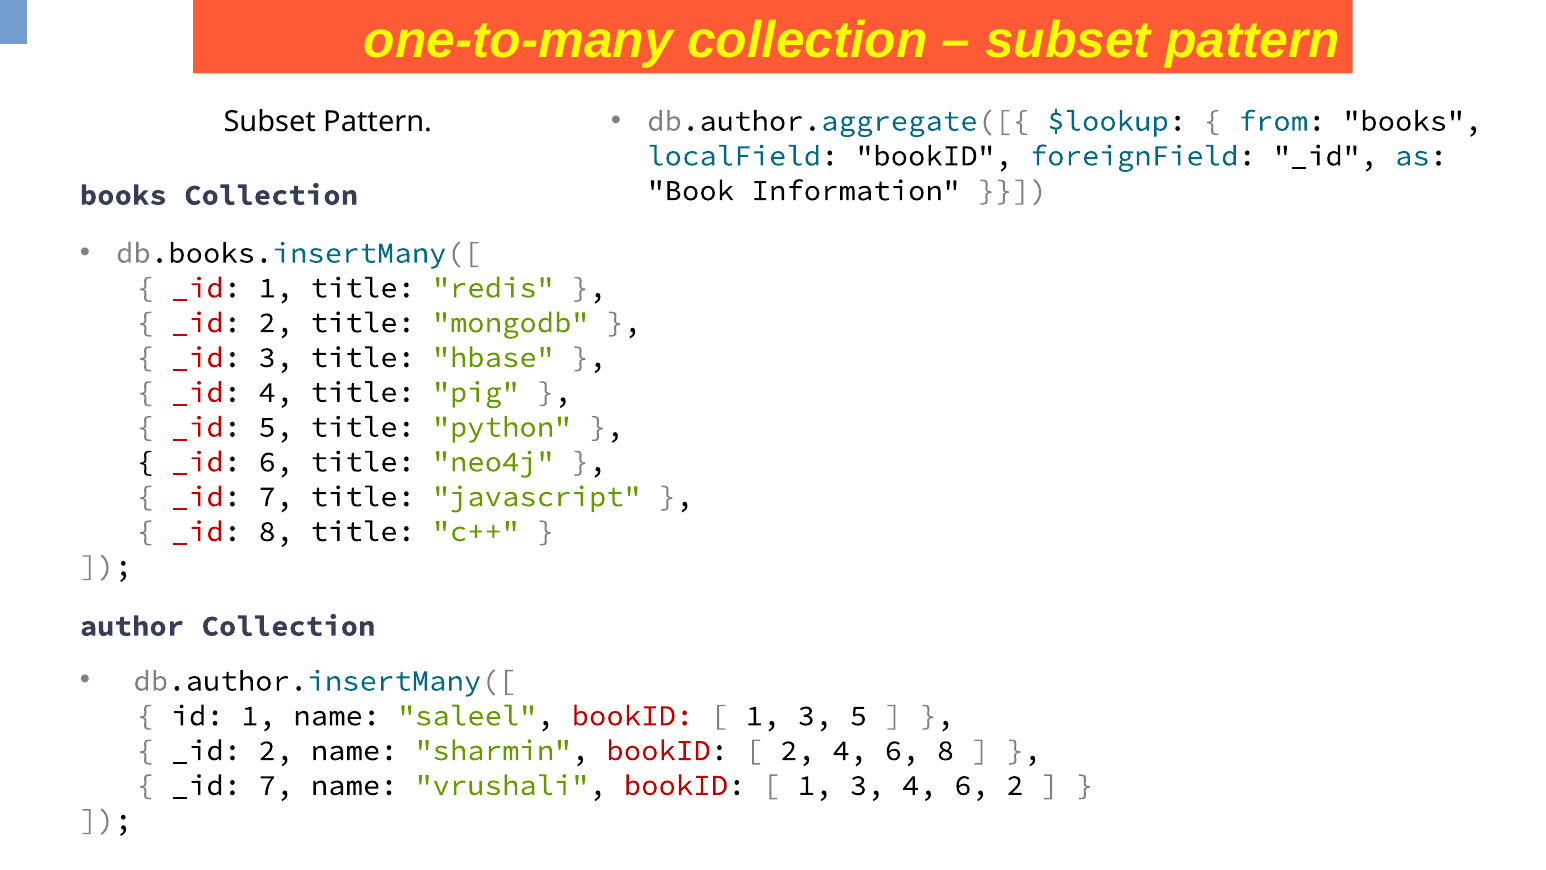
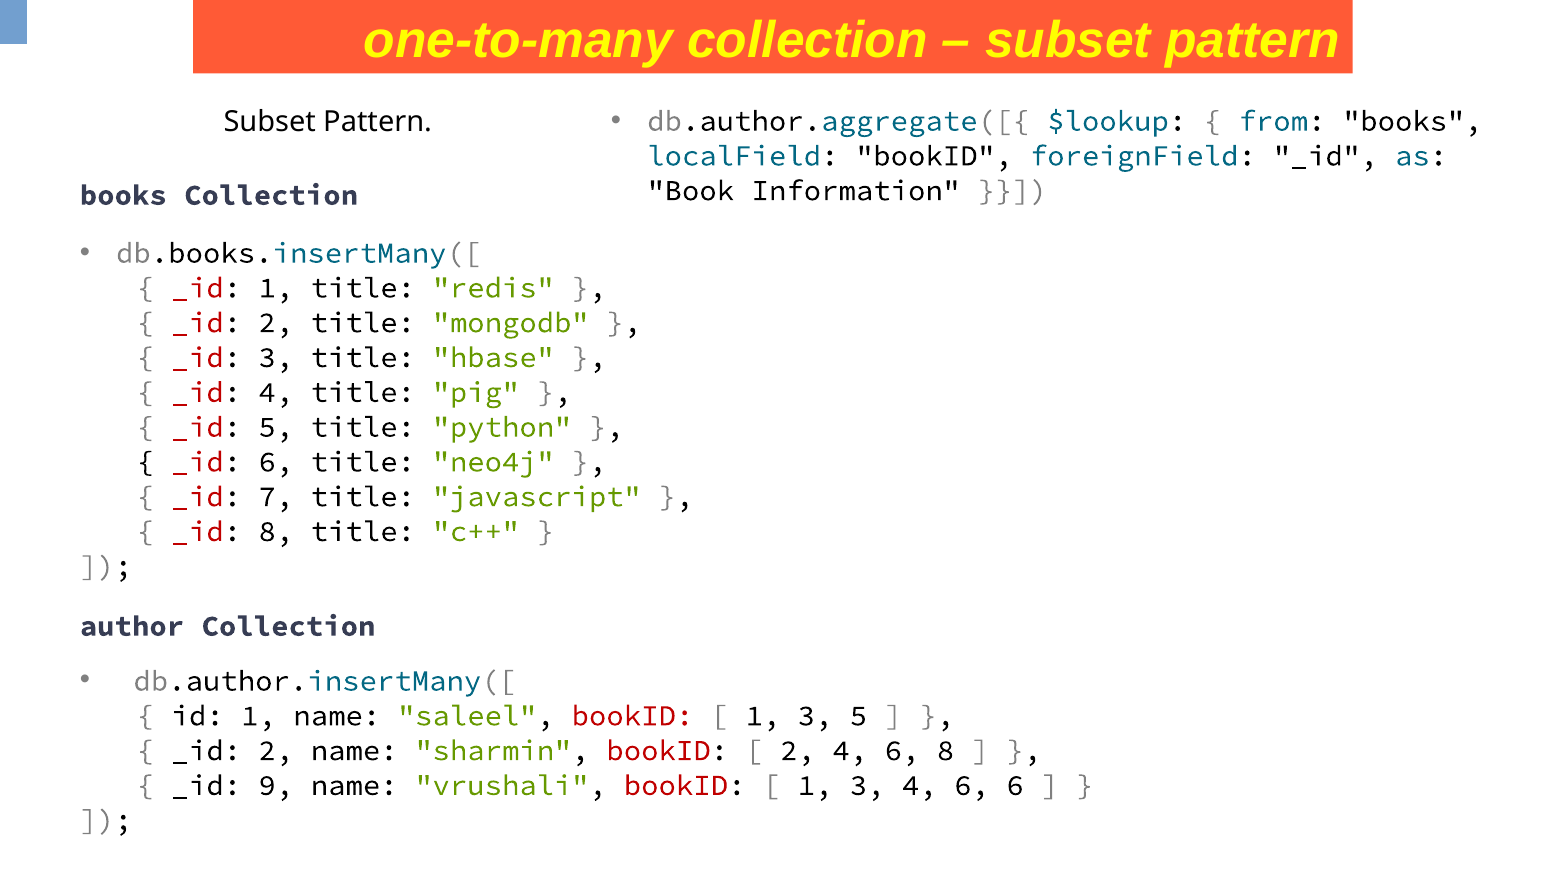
7: 7 -> 9 (276, 785)
6 2: 2 -> 6 (1015, 785)
